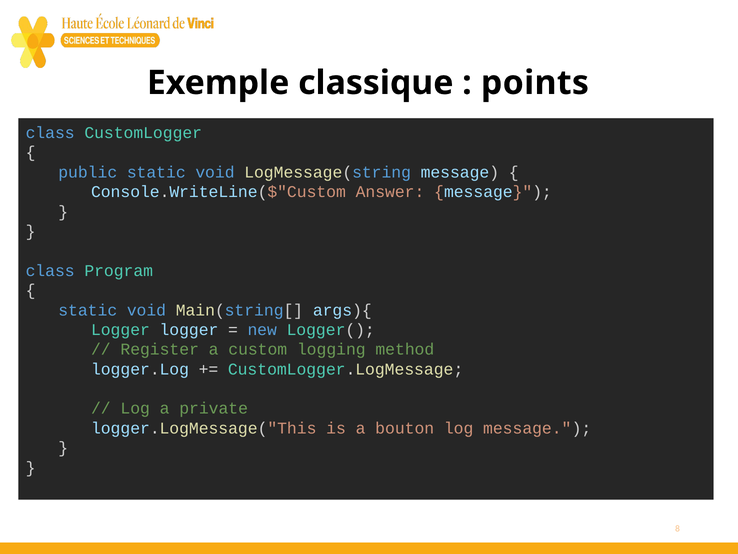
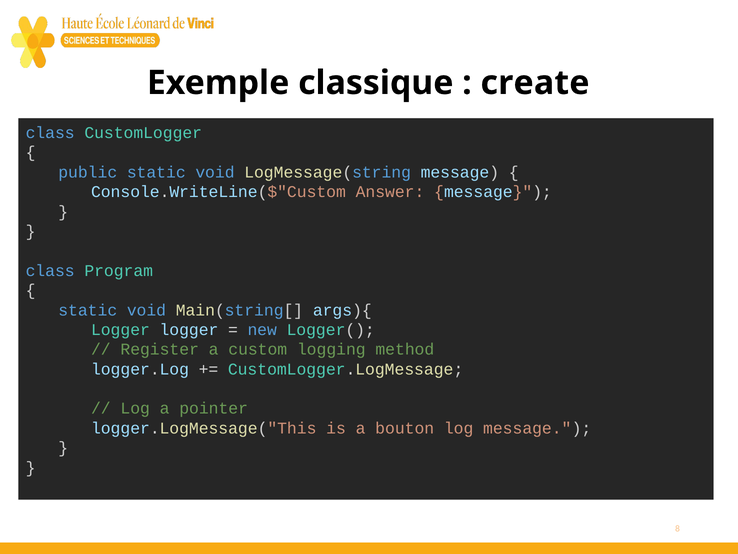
points: points -> create (535, 83)
private: private -> pointer (214, 408)
